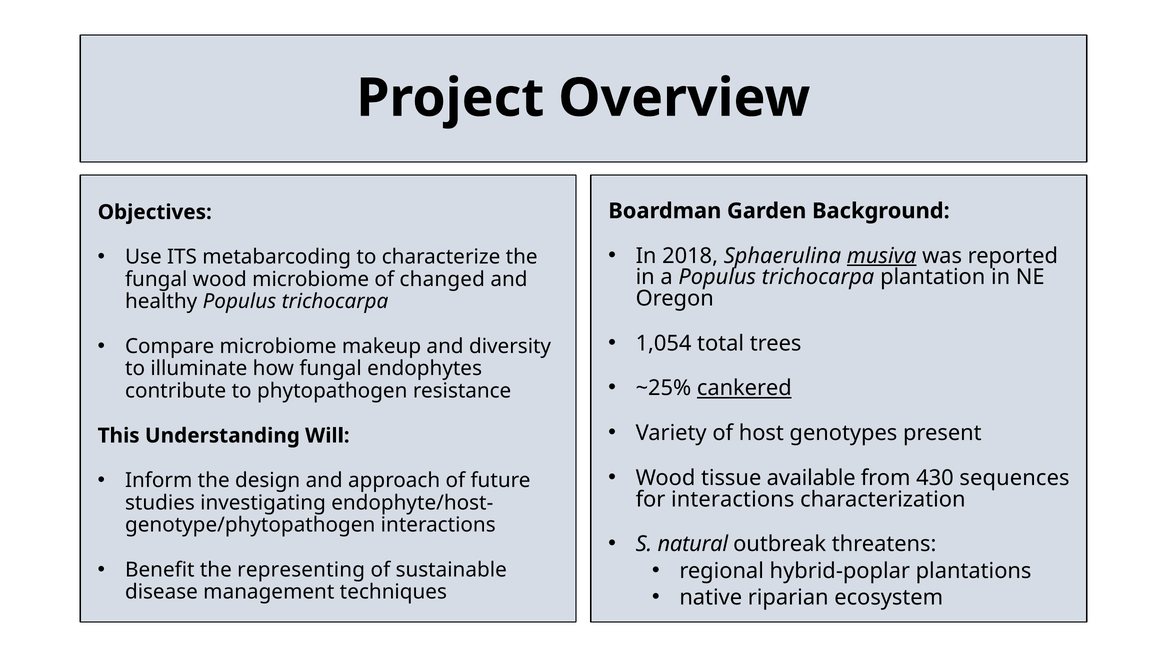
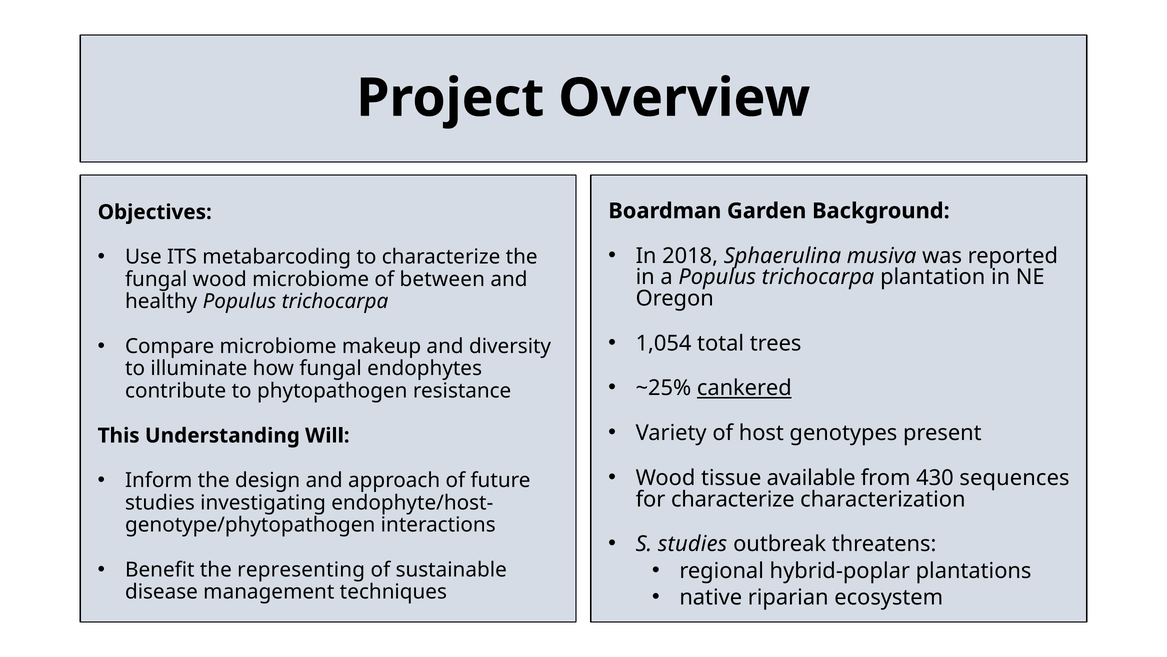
musiva underline: present -> none (882, 256)
changed: changed -> between (442, 279)
for interactions: interactions -> characterize (733, 499)
S natural: natural -> studies (693, 544)
